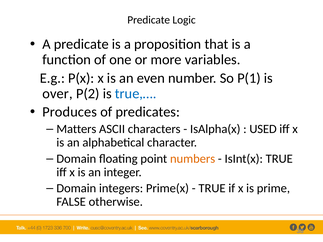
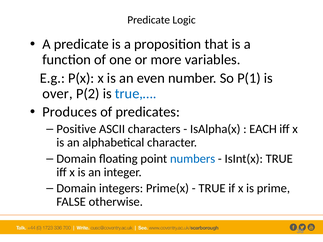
Matters: Matters -> Positive (76, 129)
USED: USED -> EACH (263, 129)
numbers colour: orange -> blue (193, 159)
